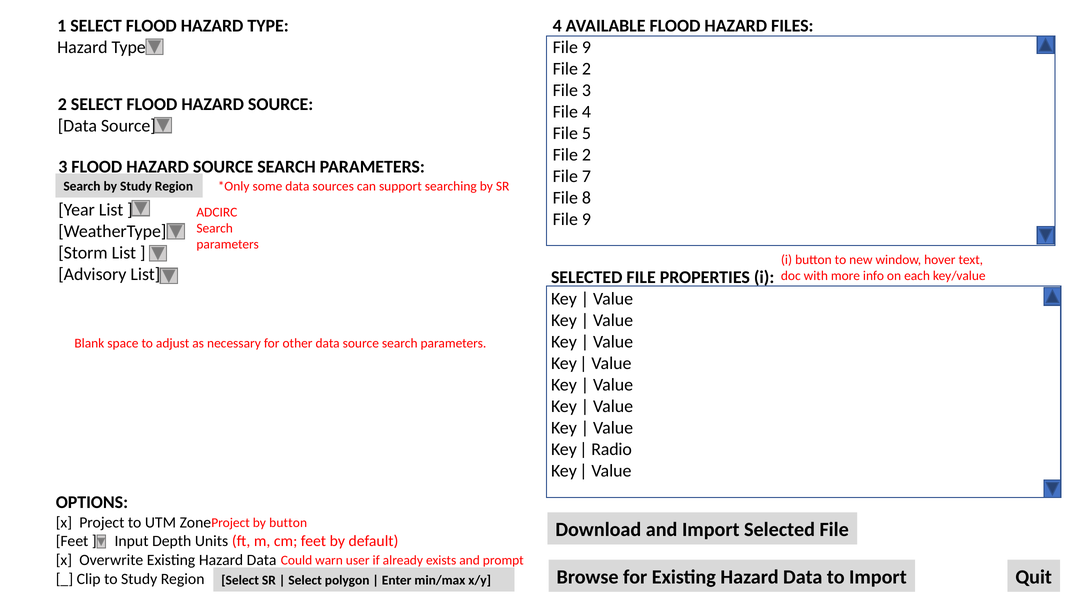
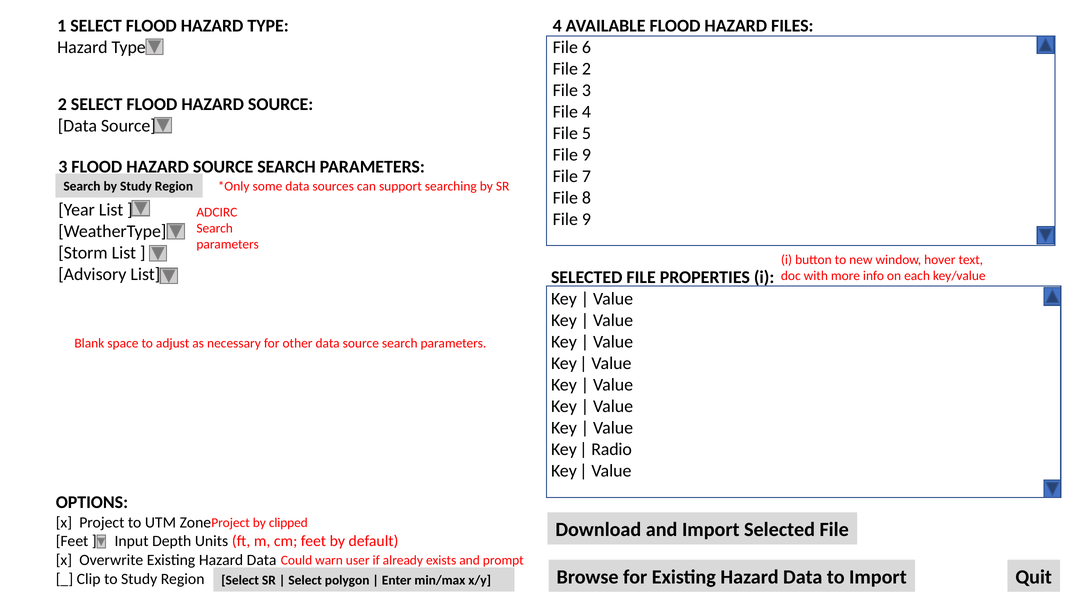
9: 9 -> 6 (586, 47)
2: 2 -> 9 (586, 155)
by button: button -> clipped (288, 523)
